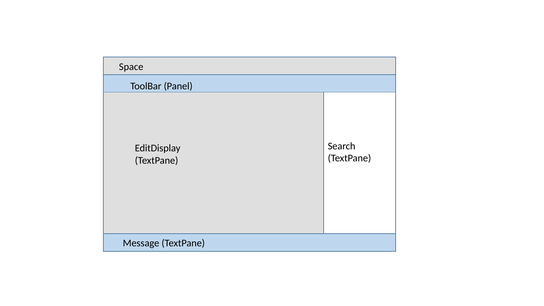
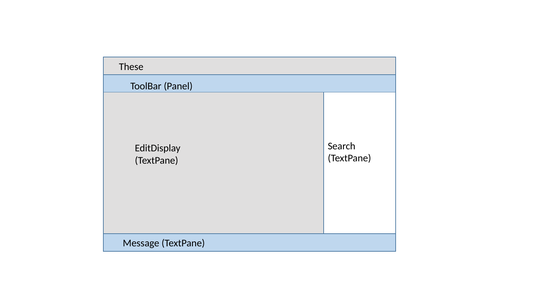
Space: Space -> These (131, 67)
